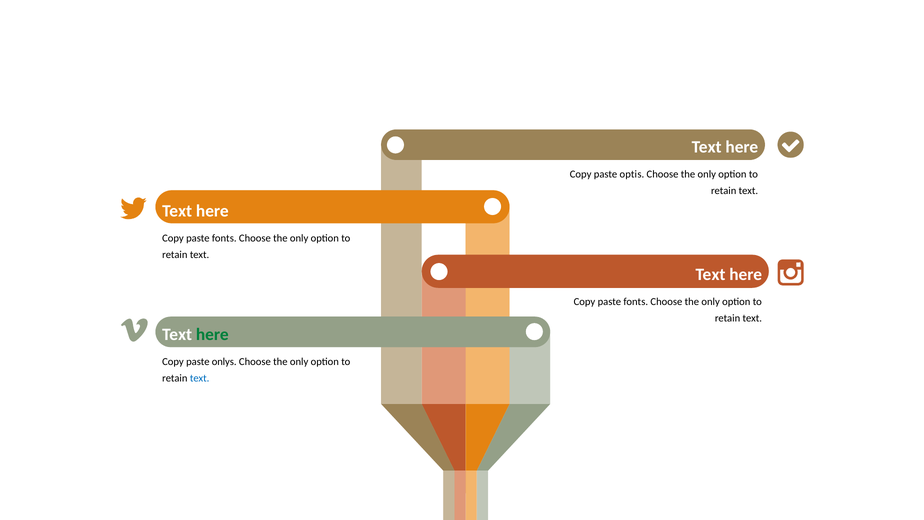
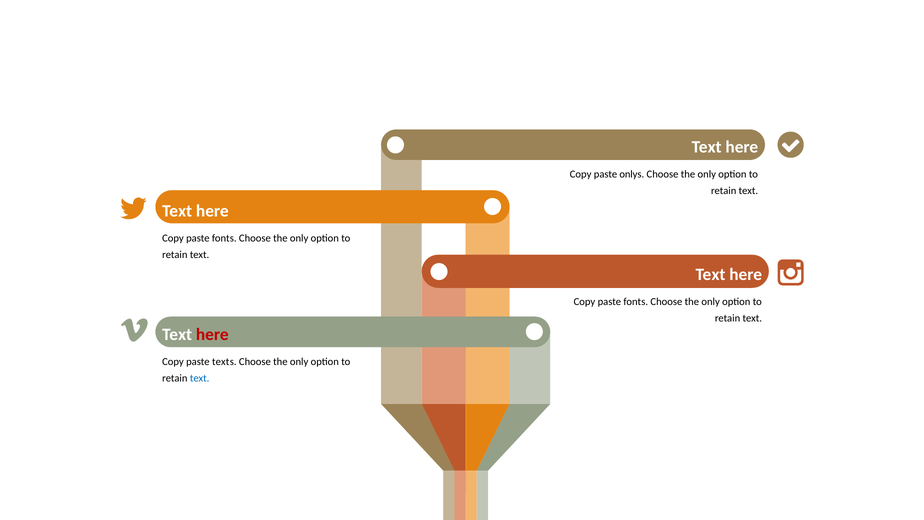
paste opti: opti -> only (628, 174)
here colour: green -> red (212, 334)
paste only: only -> text (221, 362)
